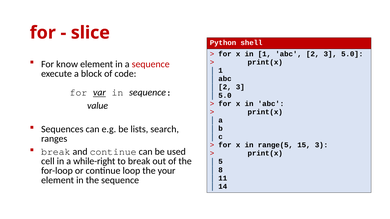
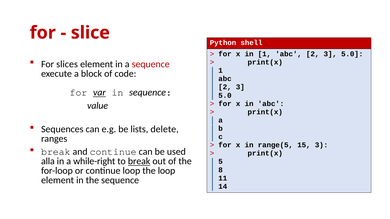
know: know -> slices (67, 64)
search: search -> delete (165, 129)
cell: cell -> alla (48, 162)
break underline: none -> present (139, 162)
the your: your -> loop (167, 171)
